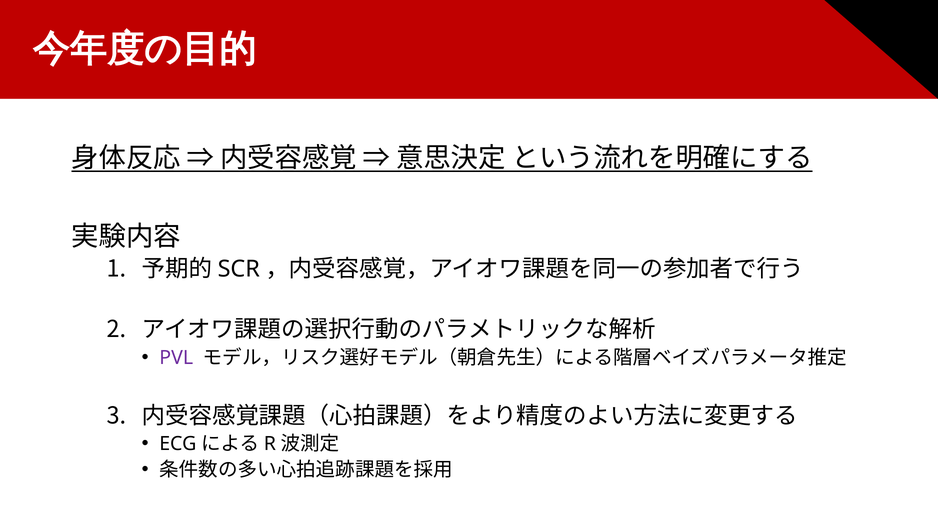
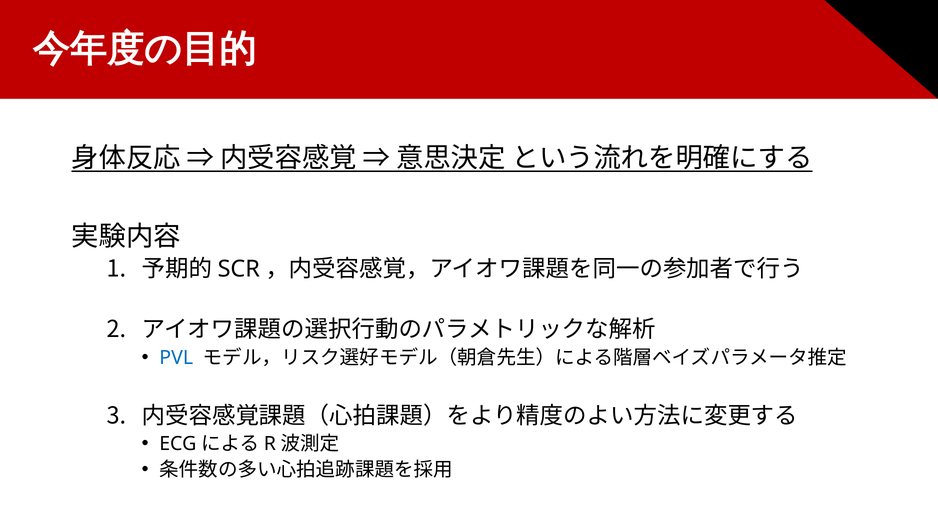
PVL colour: purple -> blue (176, 358)
